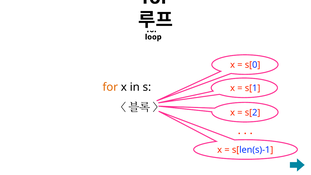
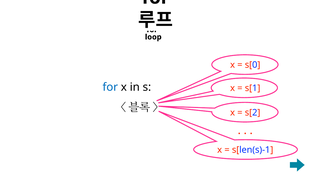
for colour: orange -> blue (110, 87)
